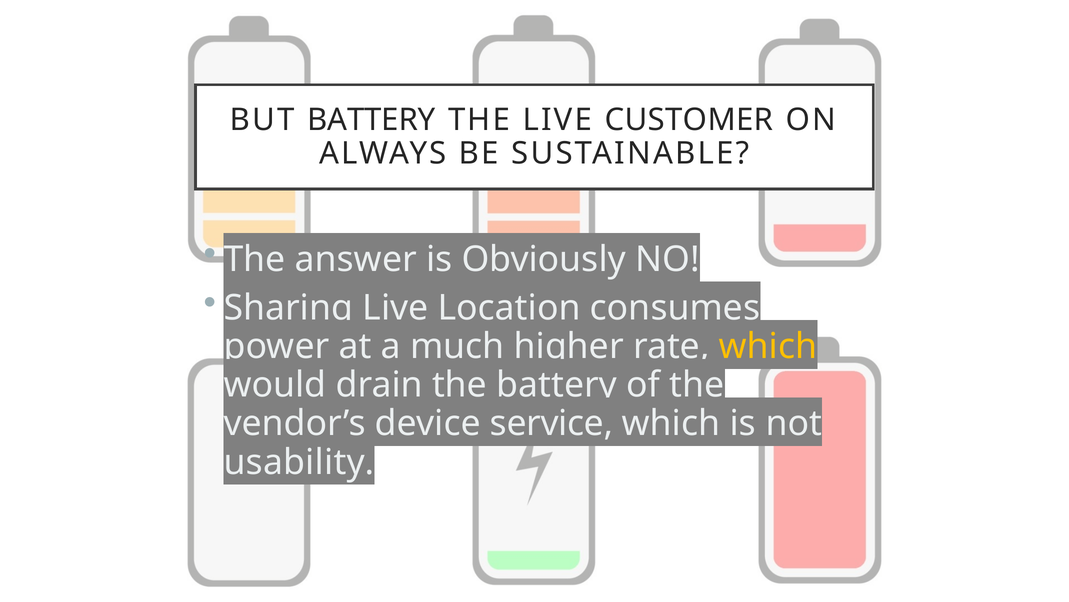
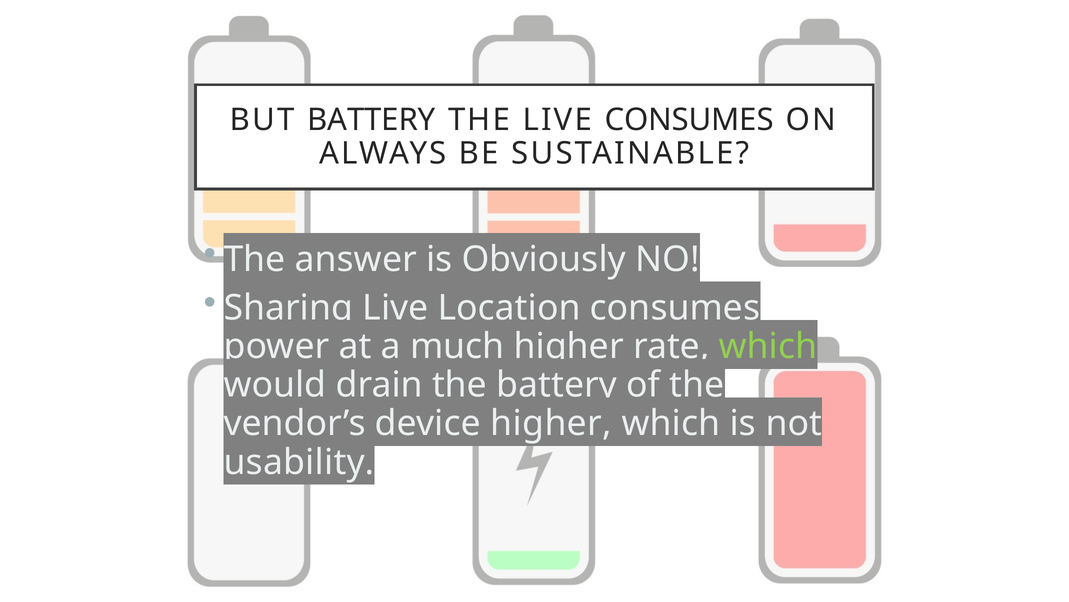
LIVE CUSTOMER: CUSTOMER -> CONSUMES (689, 120)
which colour: yellow -> light green (768, 346)
device service: service -> higher (551, 423)
